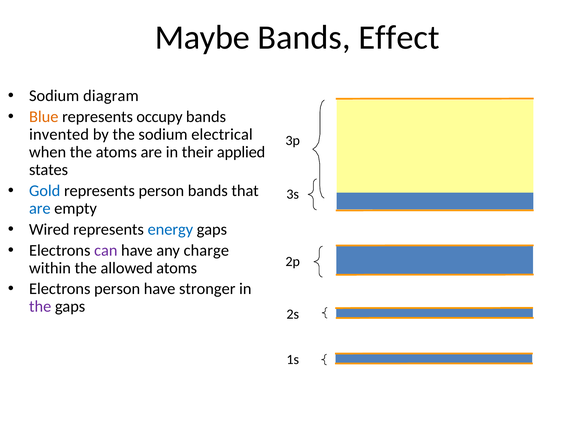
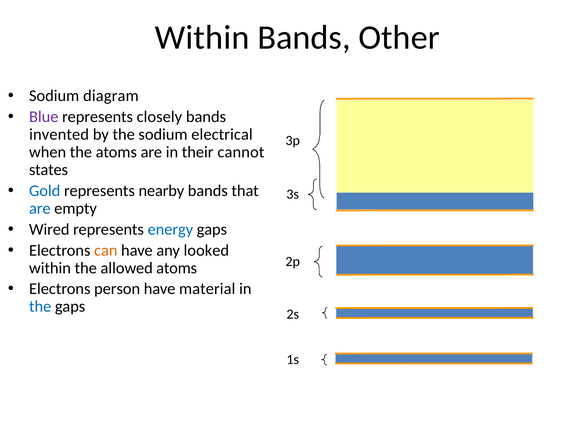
Maybe: Maybe -> Within (202, 38)
Effect: Effect -> Other (399, 38)
Blue colour: orange -> purple (44, 117)
occupy: occupy -> closely (159, 117)
applied: applied -> cannot (241, 152)
represents person: person -> nearby (161, 191)
can colour: purple -> orange (106, 251)
charge: charge -> looked (206, 251)
stronger: stronger -> material (207, 289)
the colour: purple -> blue (40, 307)
